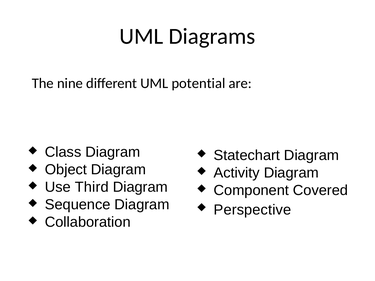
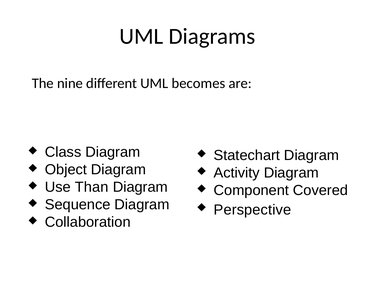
potential: potential -> becomes (198, 83)
Third: Third -> Than (92, 187)
